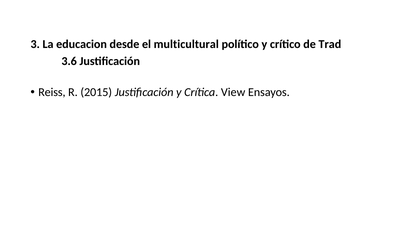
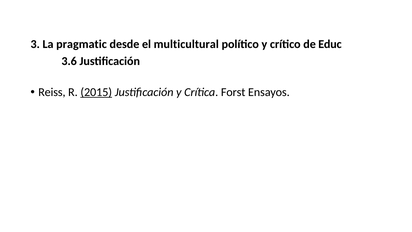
educacion: educacion -> pragmatic (82, 44)
Trad: Trad -> Educ (330, 44)
2015 underline: none -> present (96, 92)
View: View -> Forst (233, 92)
